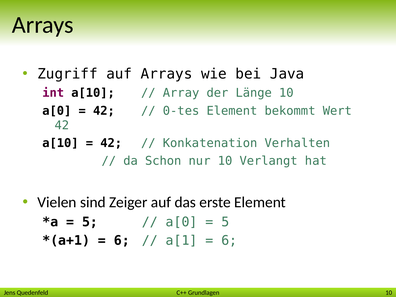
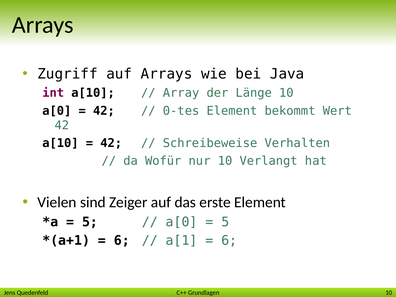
Konkatenation: Konkatenation -> Schreibeweise (210, 143)
Schon: Schon -> Wofür (163, 161)
